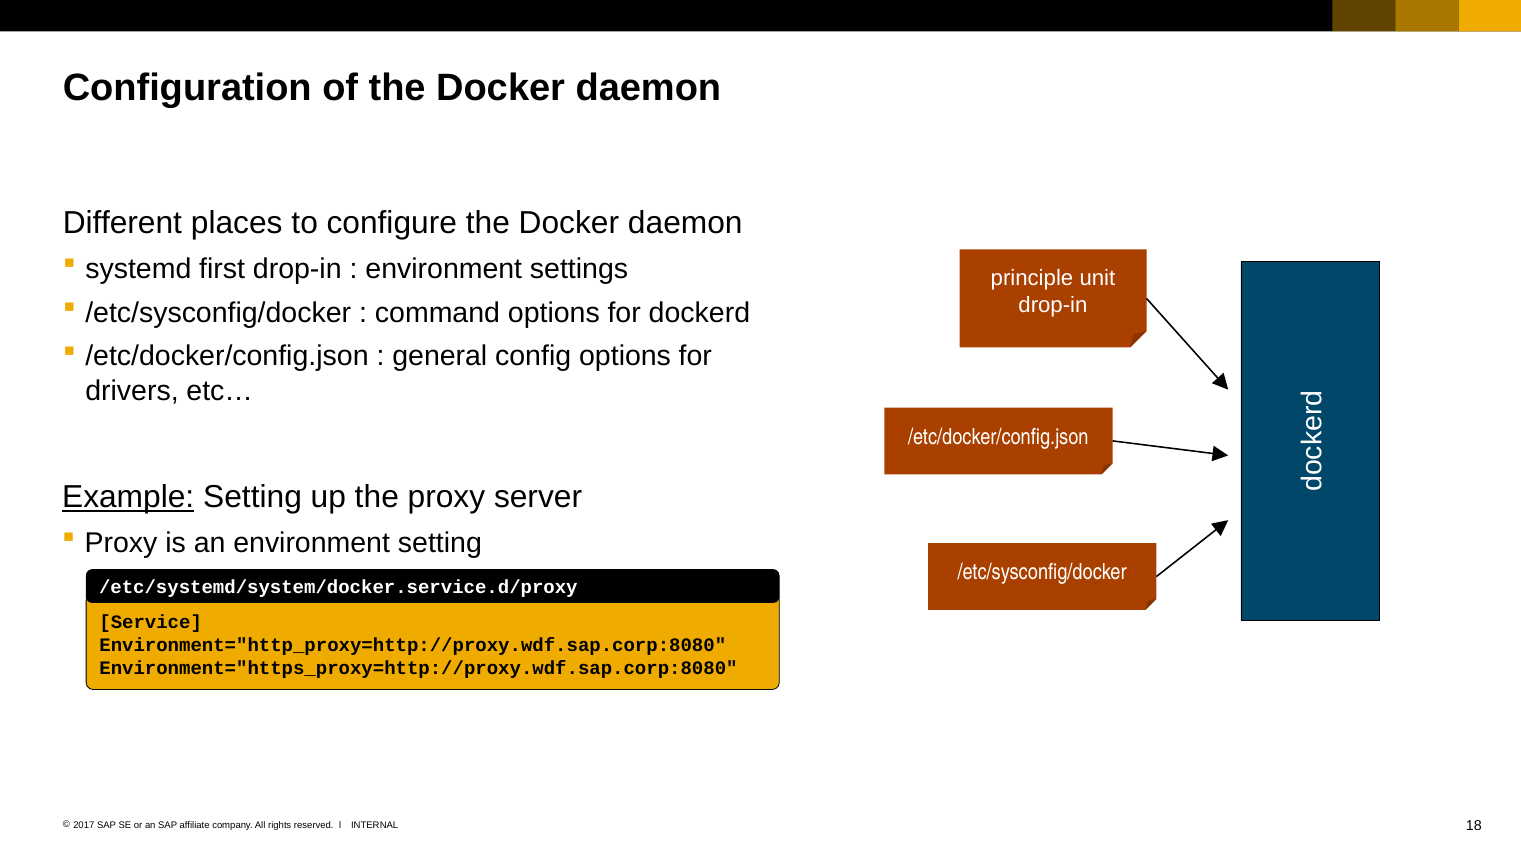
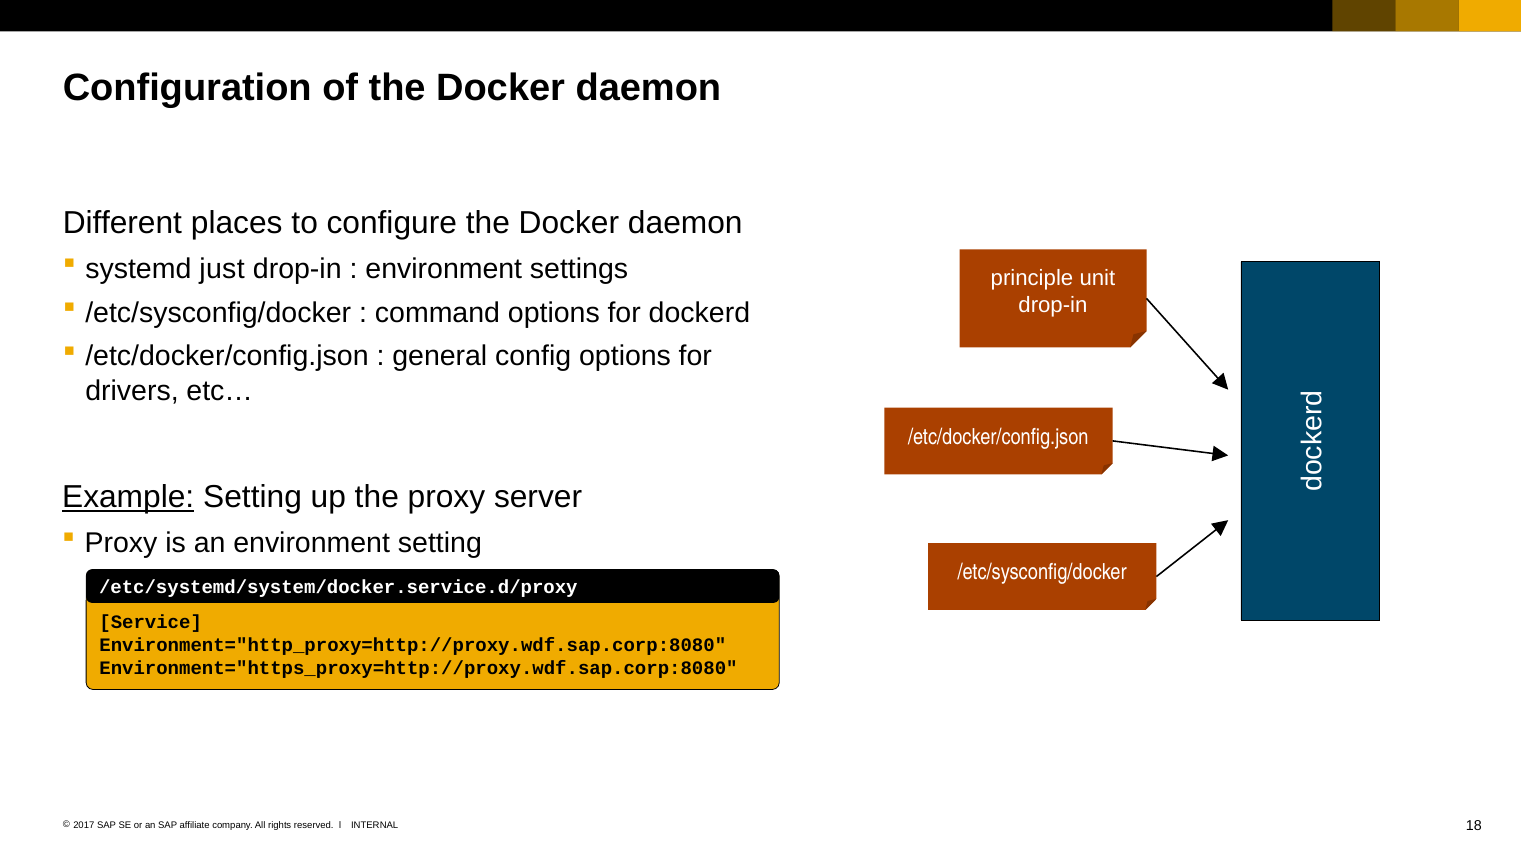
first: first -> just (222, 269)
